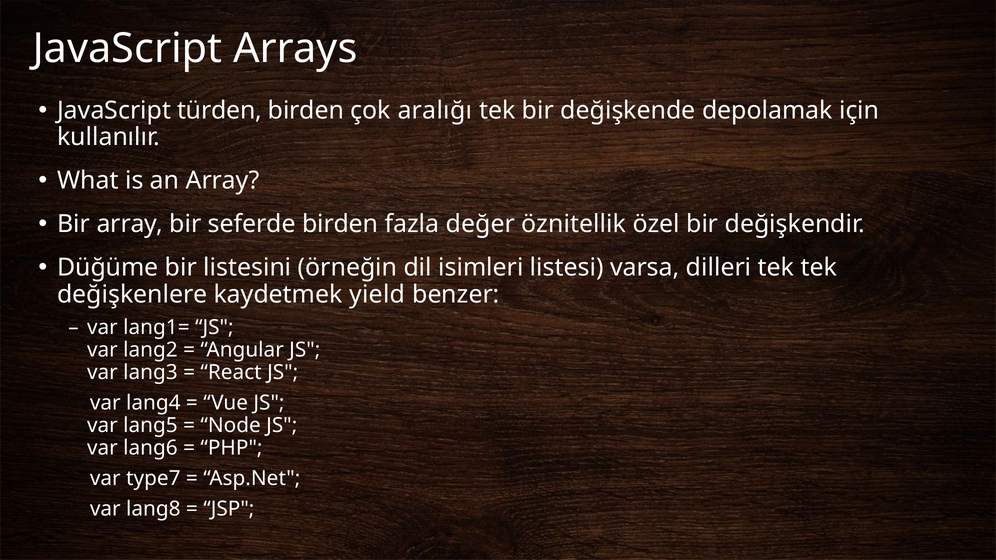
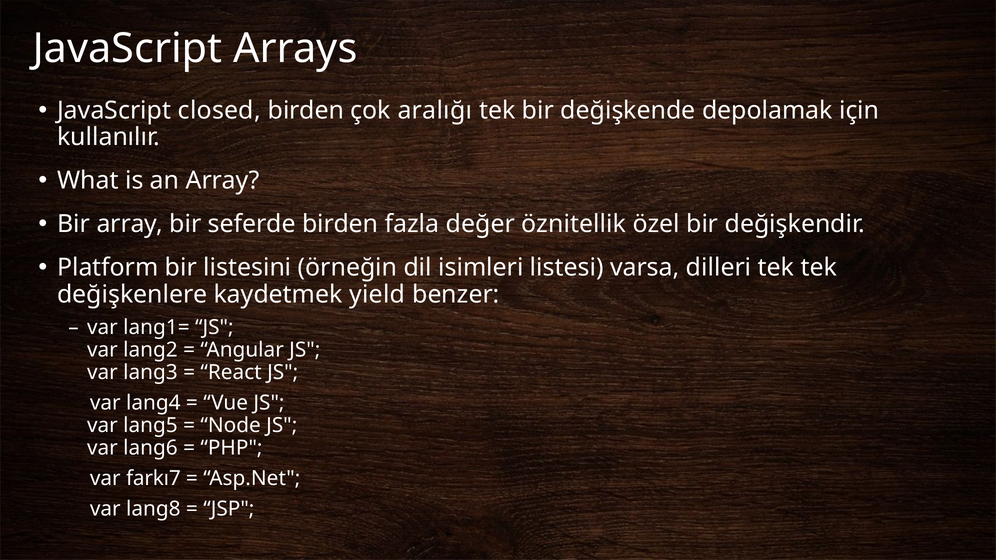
türden: türden -> closed (219, 110)
Düğüme: Düğüme -> Platform (108, 268)
type7: type7 -> farkı7 (153, 479)
